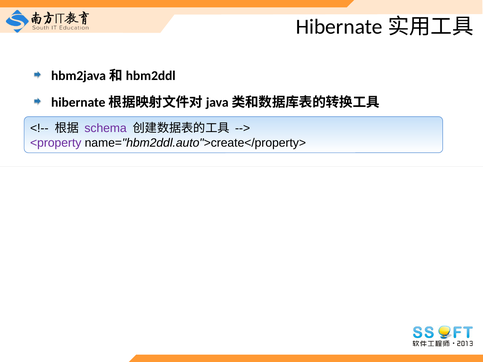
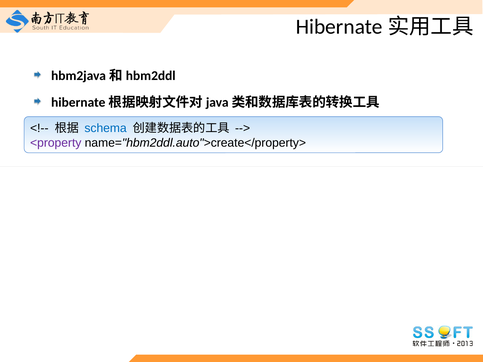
schema colour: purple -> blue (106, 128)
